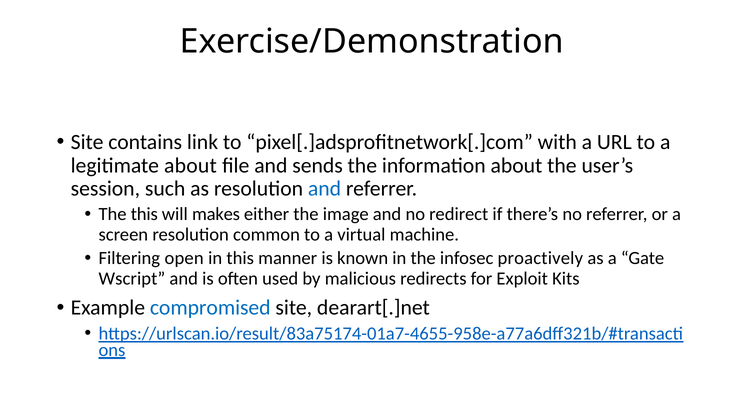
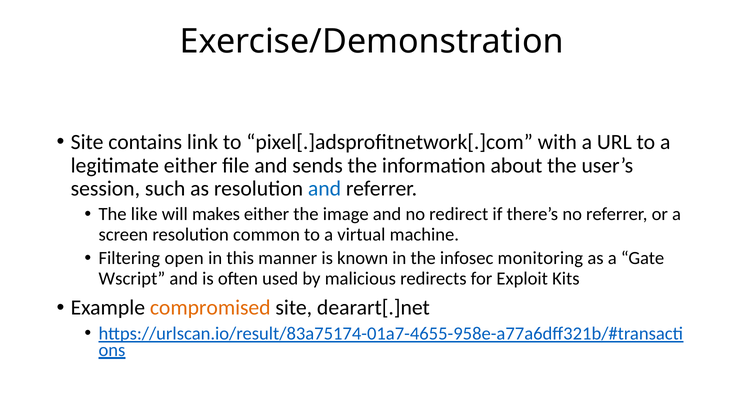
legitimate about: about -> either (191, 166)
The this: this -> like (144, 215)
proactively: proactively -> monitoring (540, 259)
compromised colour: blue -> orange (210, 308)
